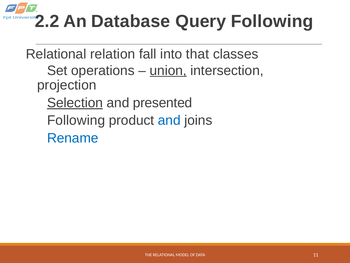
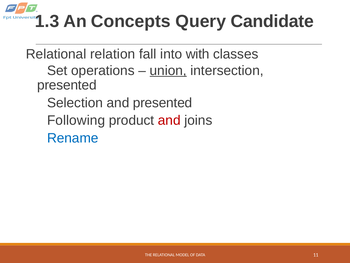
2.2: 2.2 -> 1.3 (47, 21)
Database: Database -> Concepts (131, 21)
Query Following: Following -> Candidate (272, 21)
that: that -> with (198, 54)
projection: projection -> presented (67, 85)
Selection underline: present -> none (75, 103)
and colour: blue -> red (169, 120)
